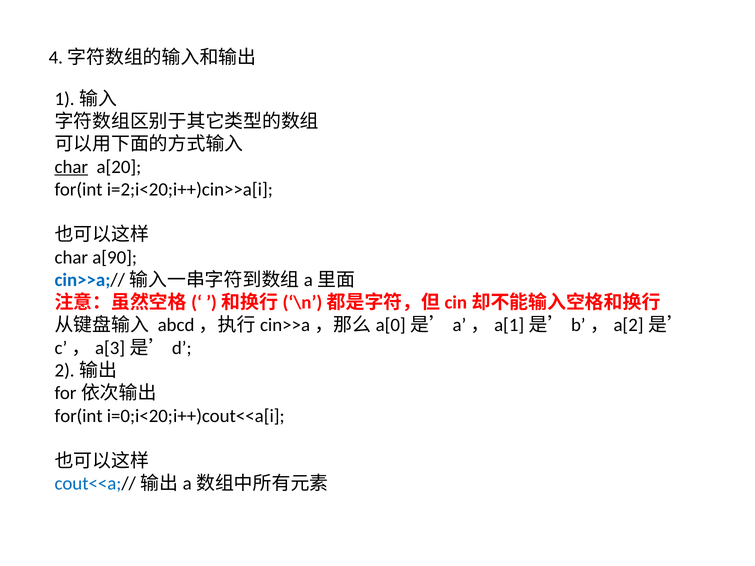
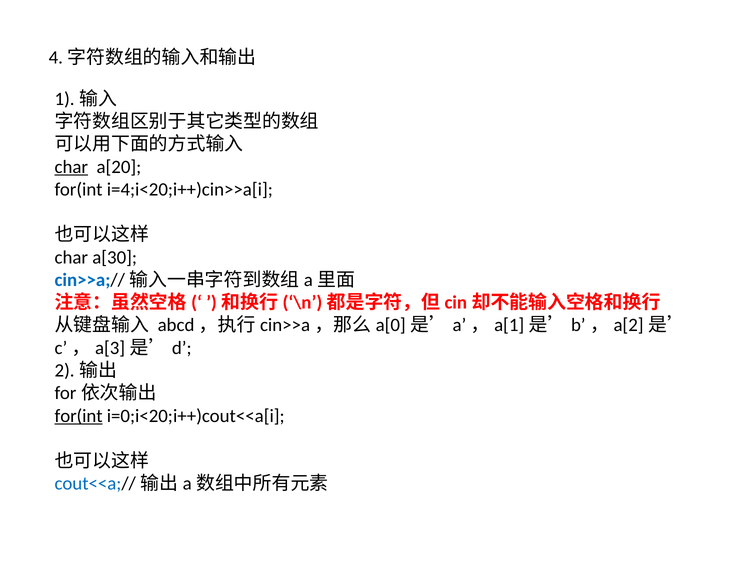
i=2;i<20;i++)cin>>a[i: i=2;i<20;i++)cin>>a[i -> i=4;i<20;i++)cin>>a[i (190, 190)
a[90: a[90 -> a[30 (115, 257)
for(int underline: none -> present (79, 416)
